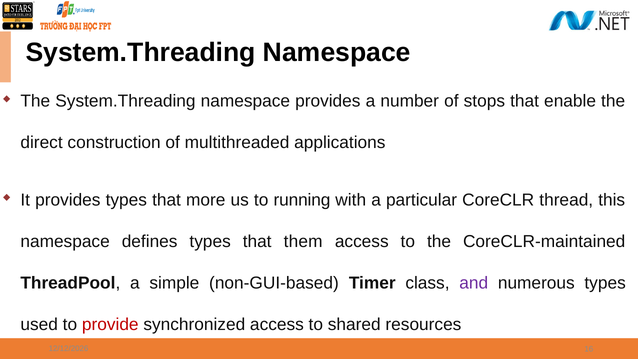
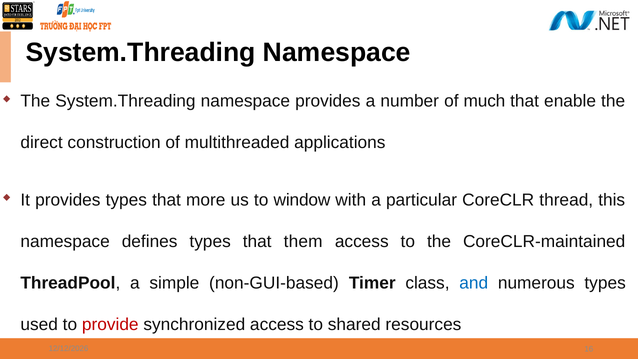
stops: stops -> much (484, 101)
running: running -> window (302, 200)
and colour: purple -> blue (474, 283)
